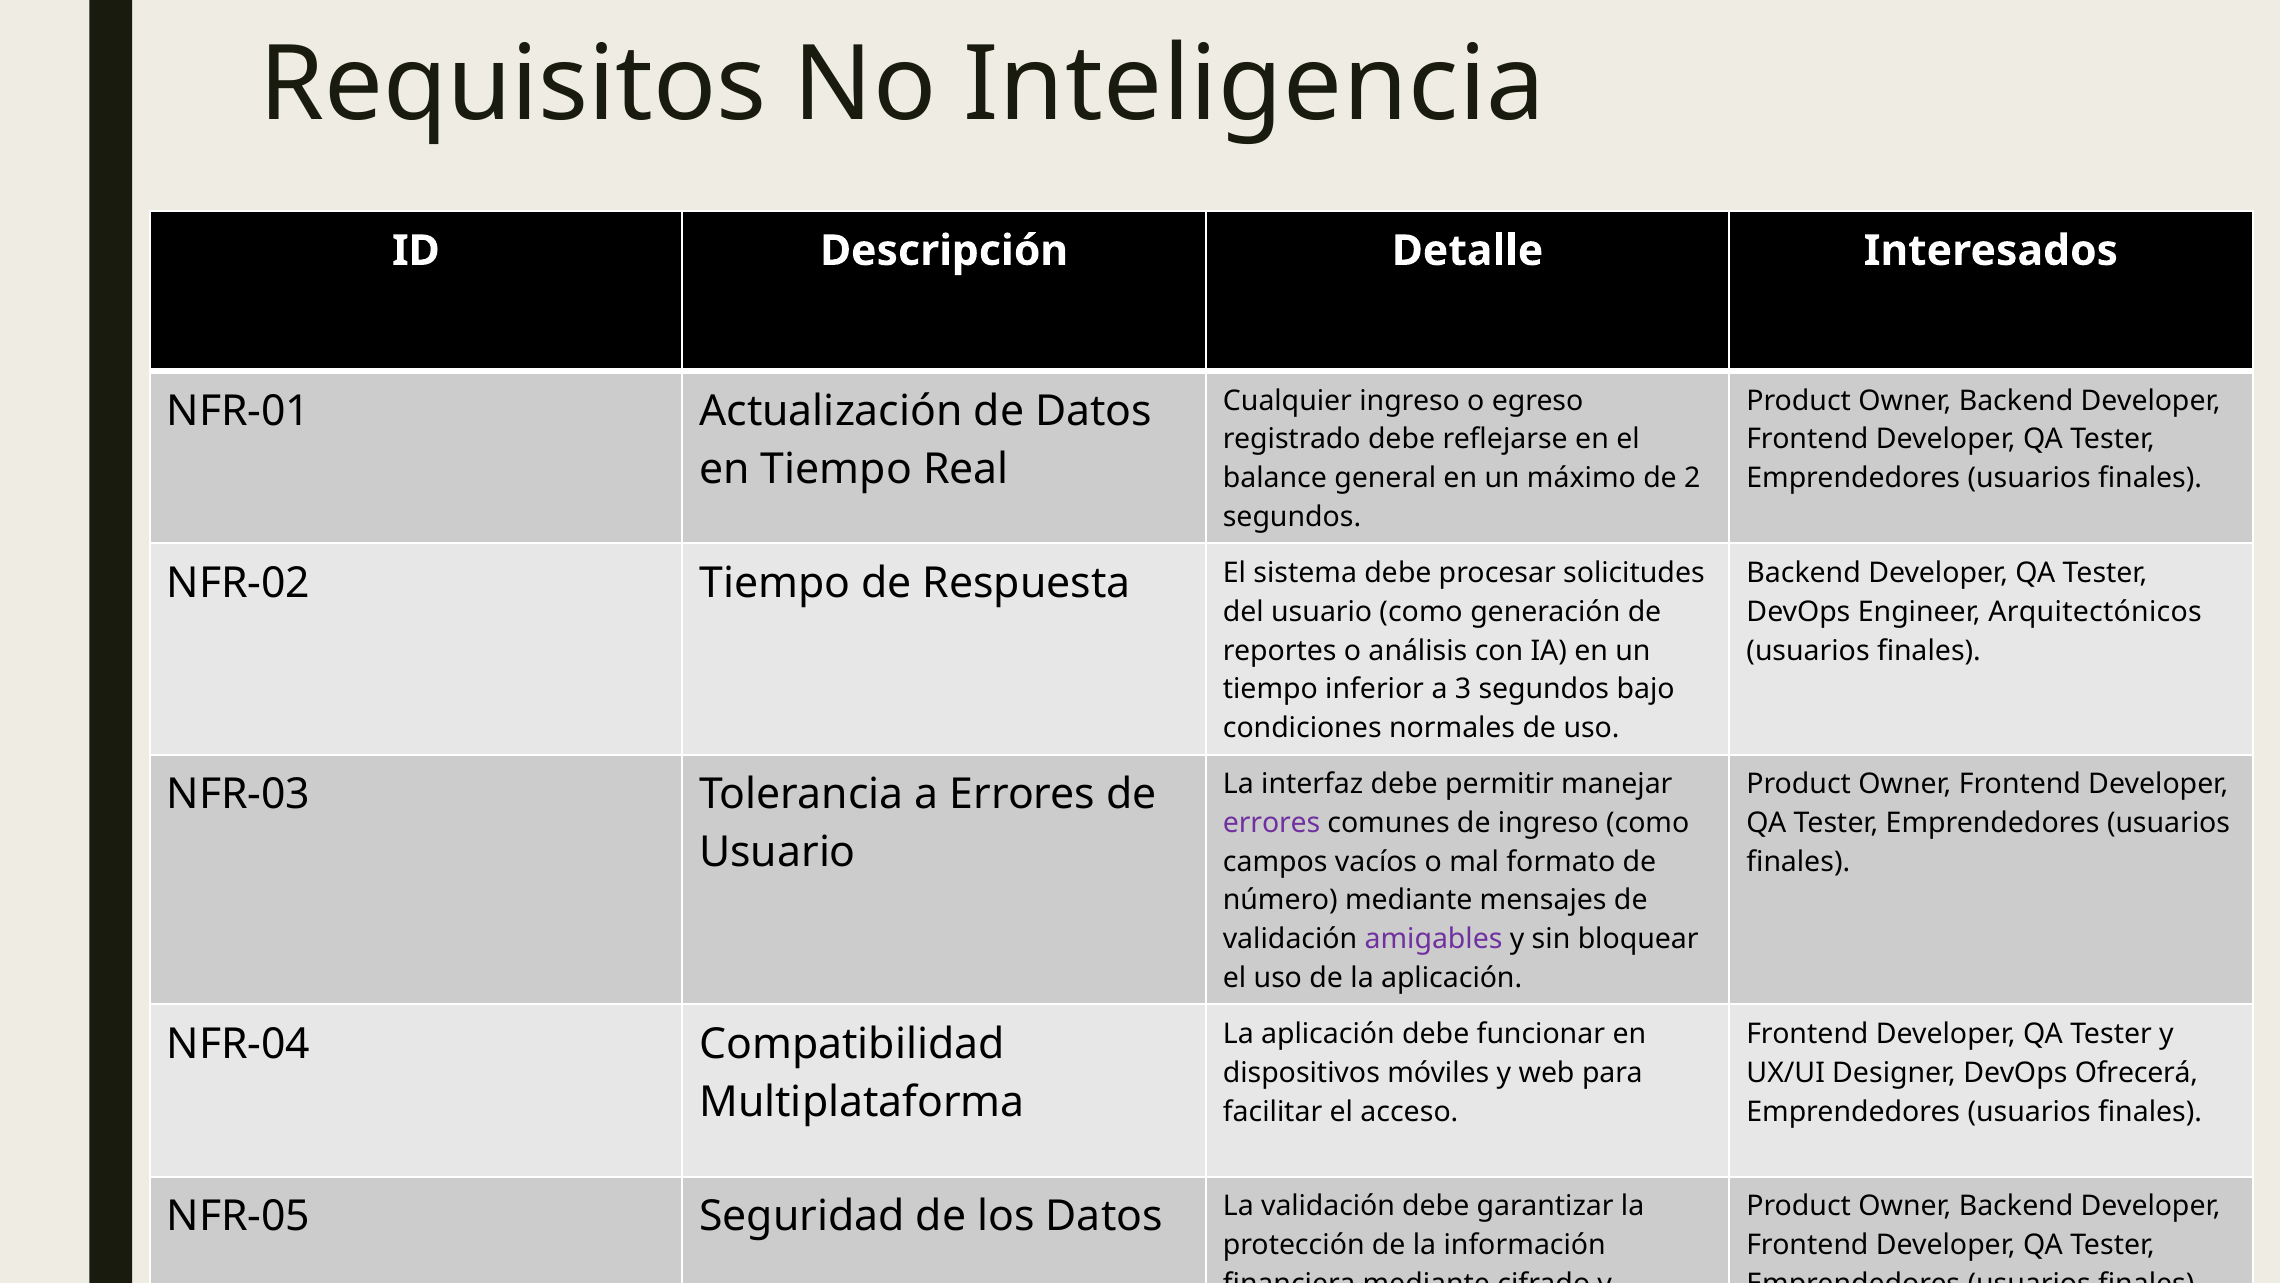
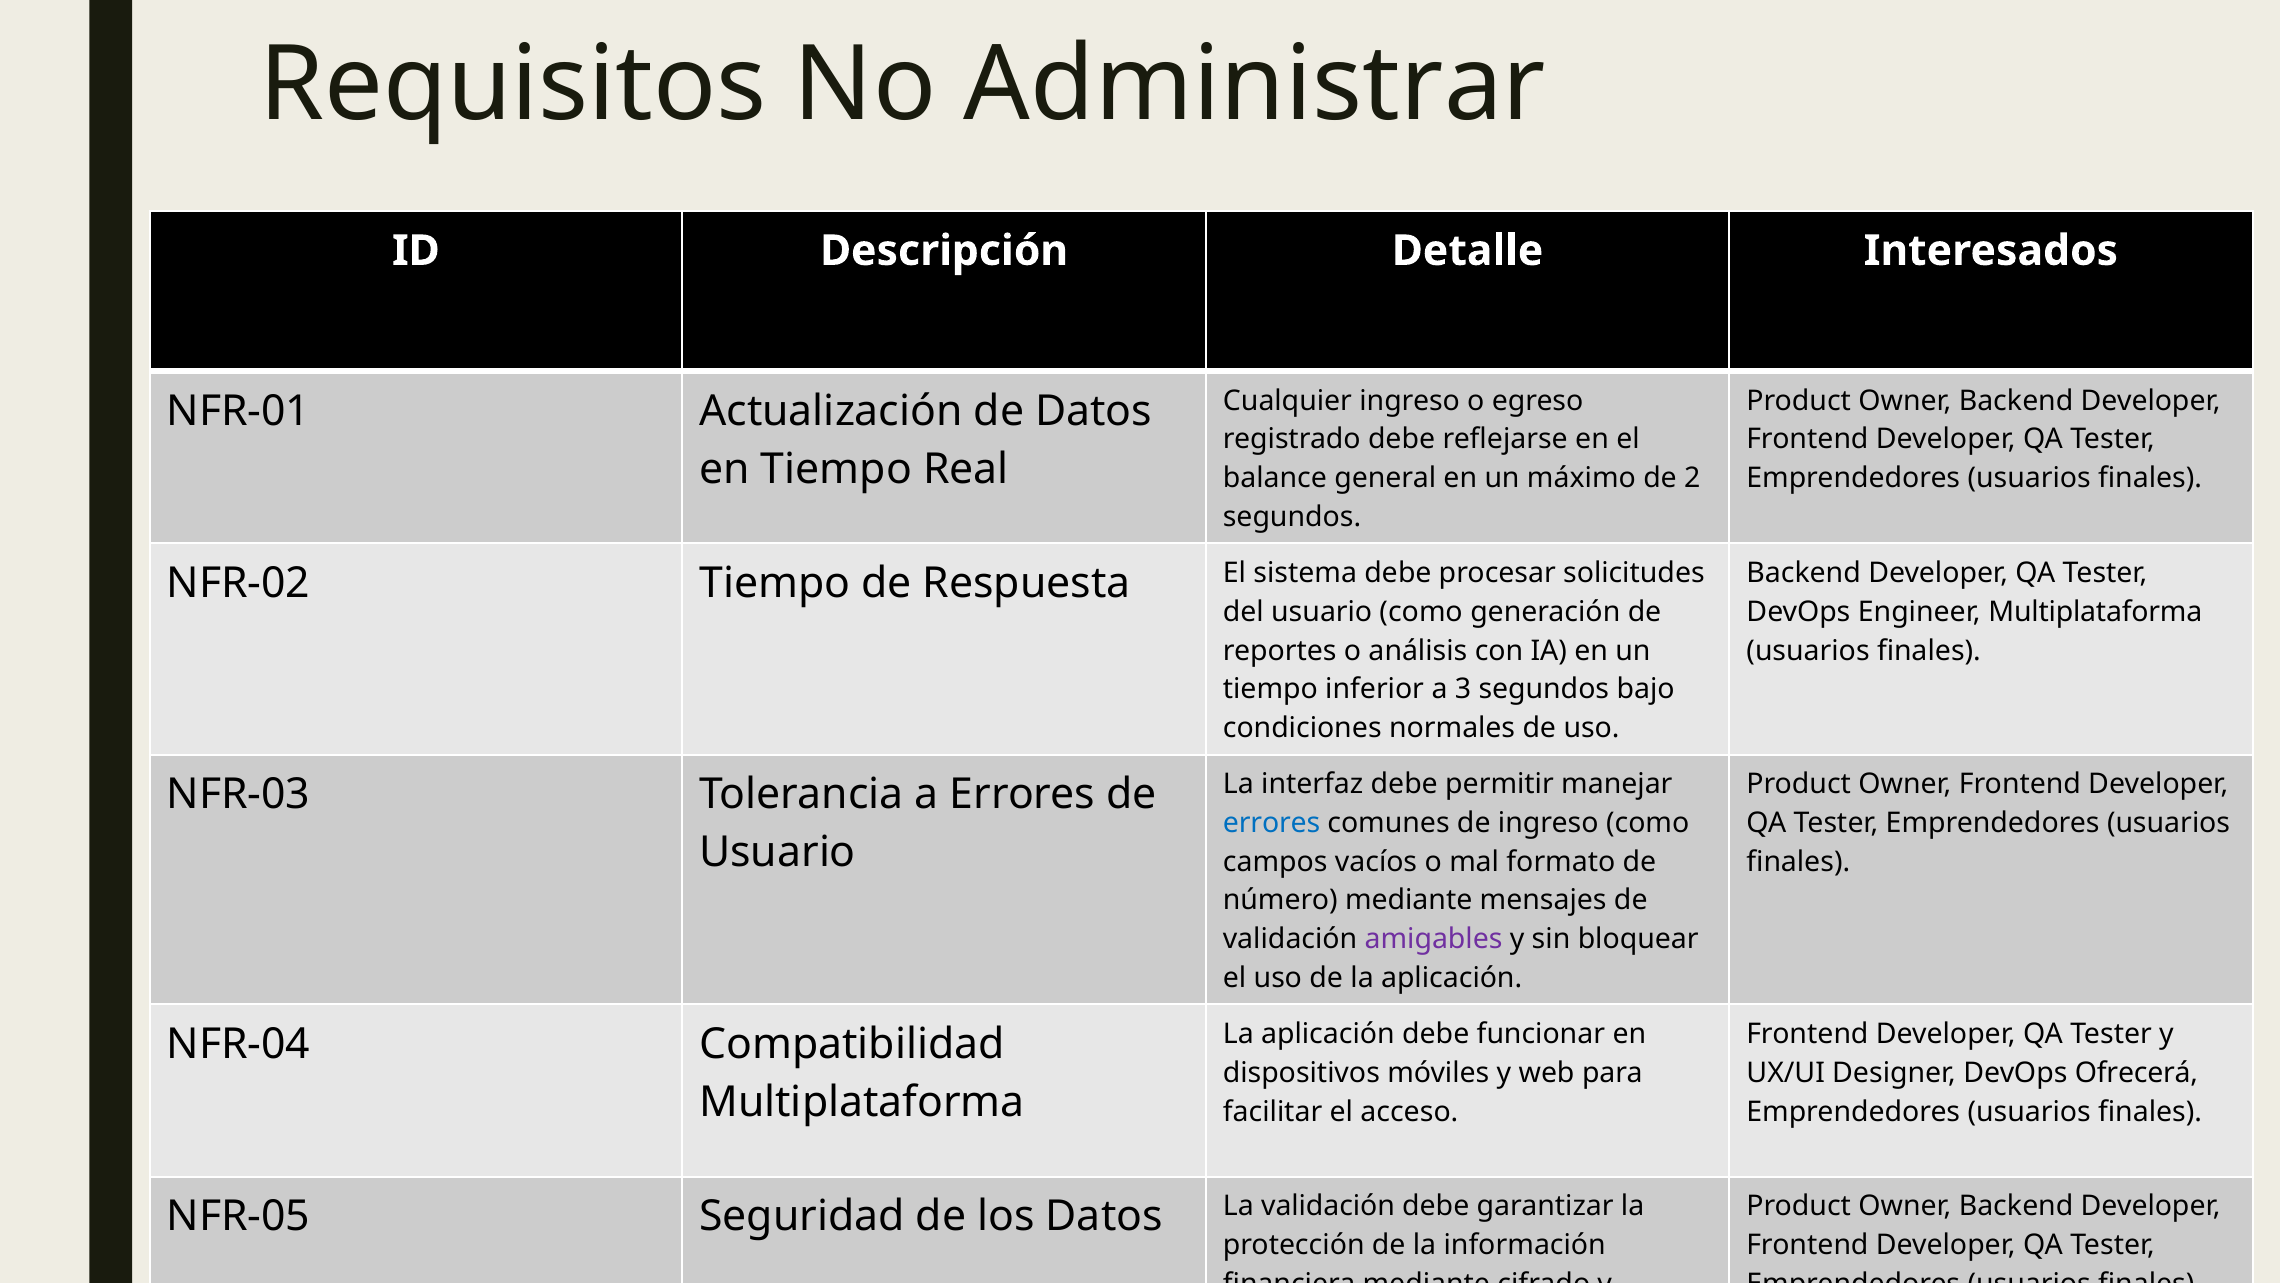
Inteligencia: Inteligencia -> Administrar (1255, 85)
Engineer Arquitectónicos: Arquitectónicos -> Multiplataforma (2095, 612)
errores colour: purple -> blue (1272, 823)
